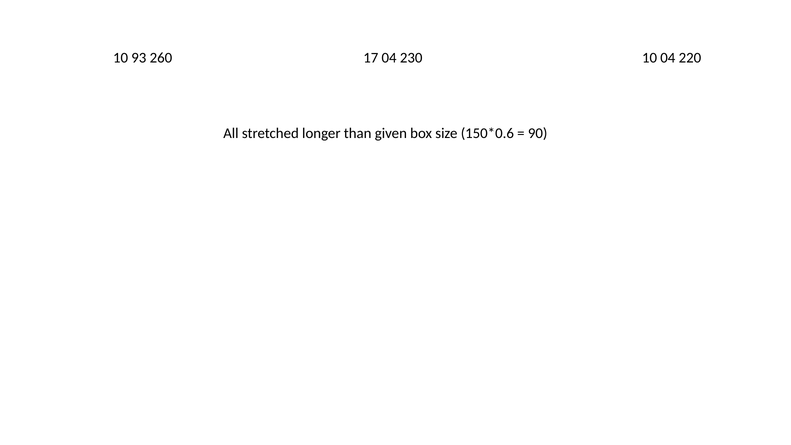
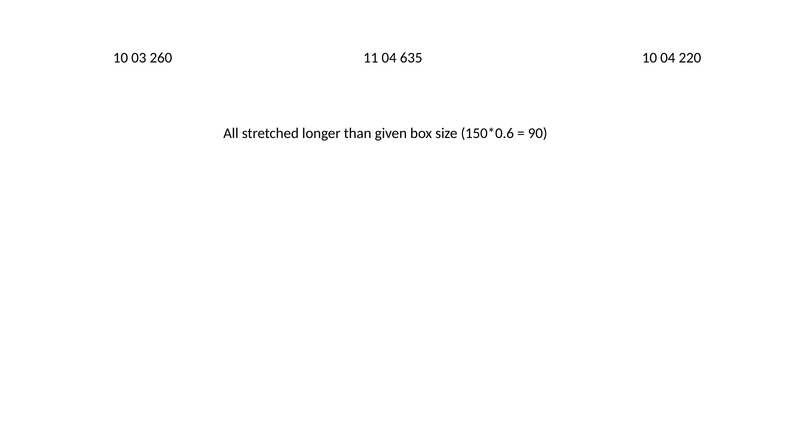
93: 93 -> 03 (139, 58)
17: 17 -> 11 (371, 58)
230: 230 -> 635 (411, 58)
